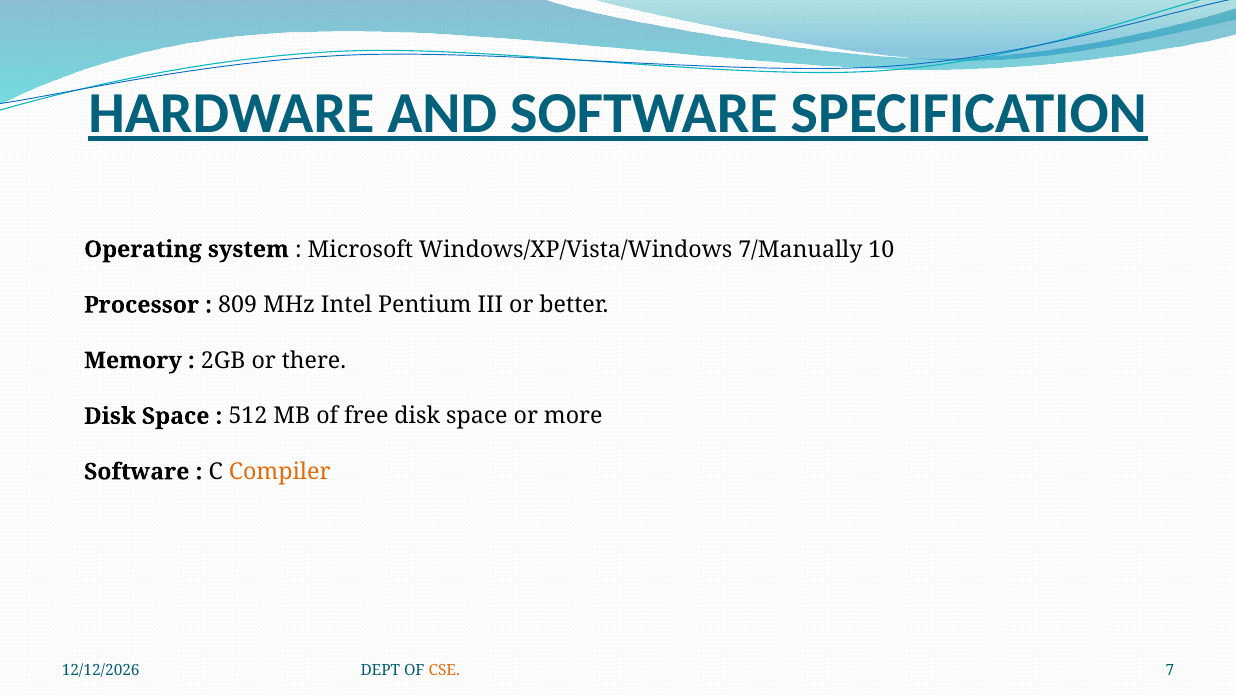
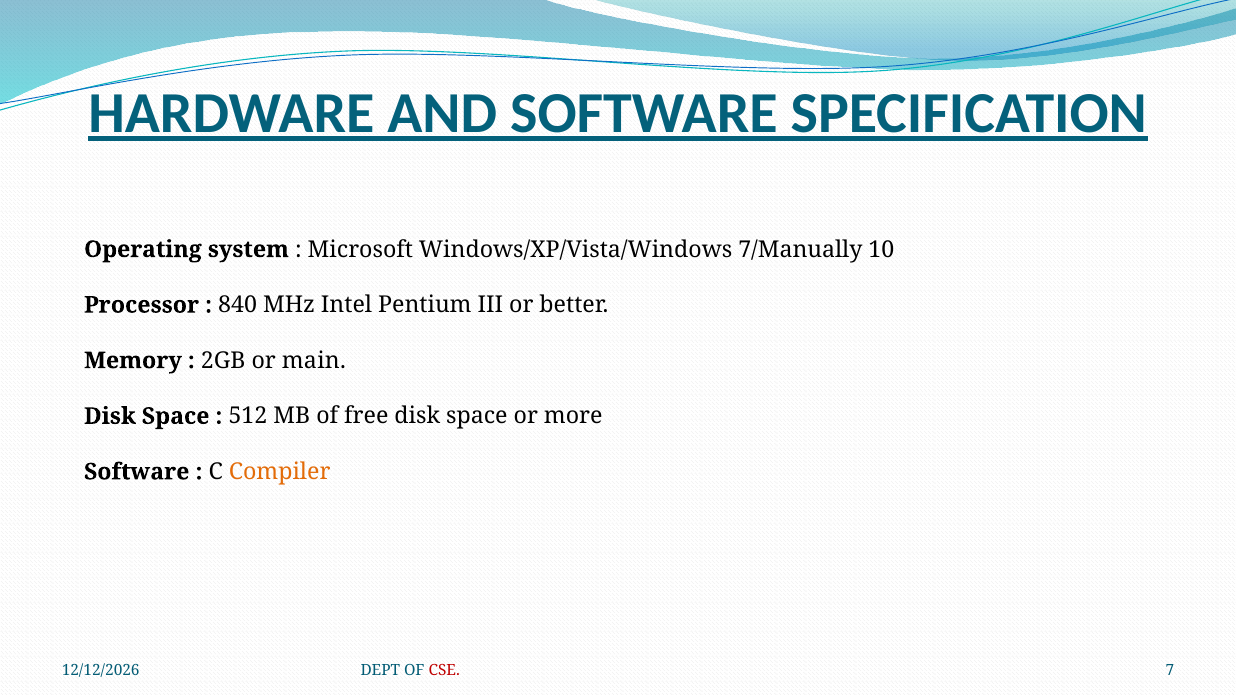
809: 809 -> 840 (238, 305)
there: there -> main (314, 361)
CSE colour: orange -> red (444, 671)
